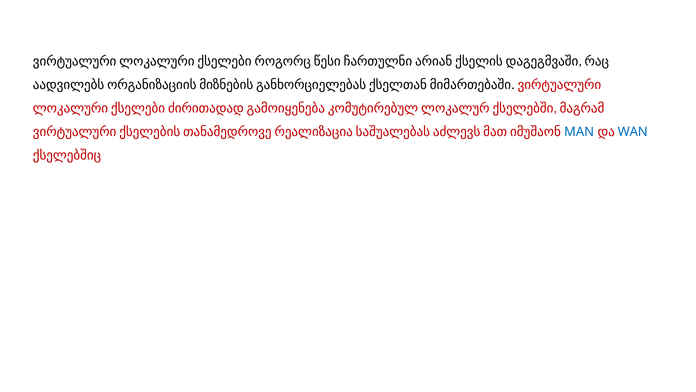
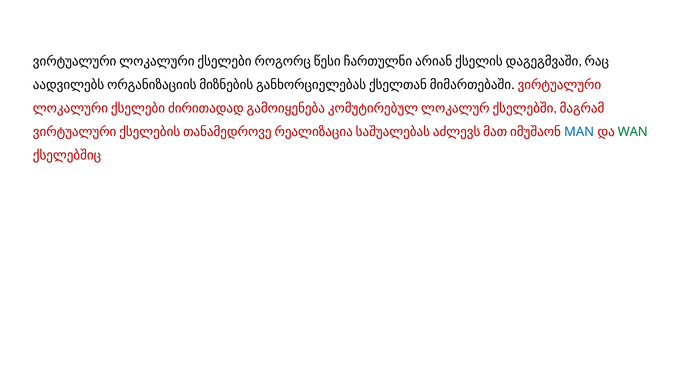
WAN colour: blue -> green (633, 132)
